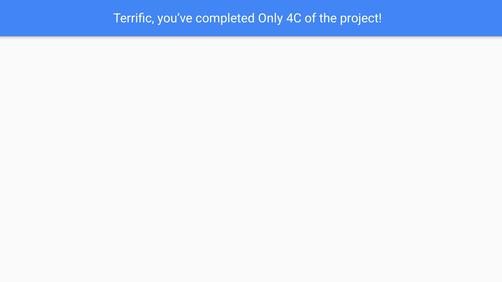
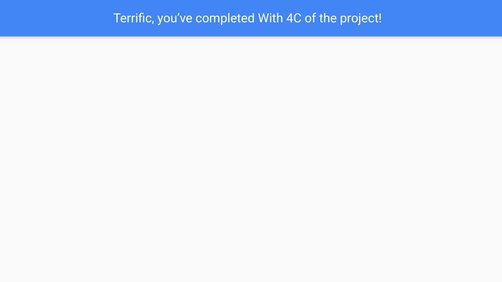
Only: Only -> With (271, 18)
